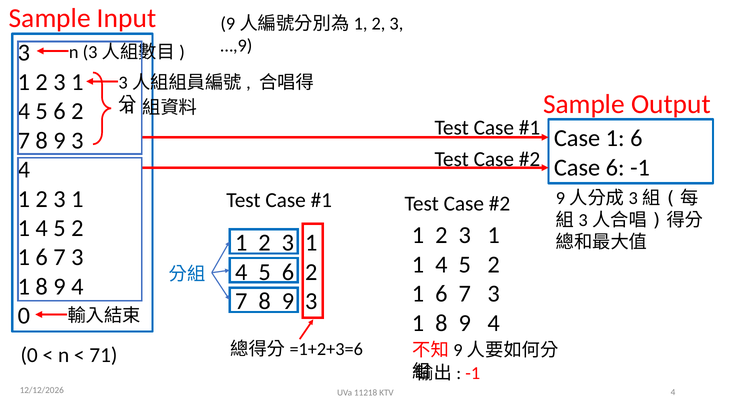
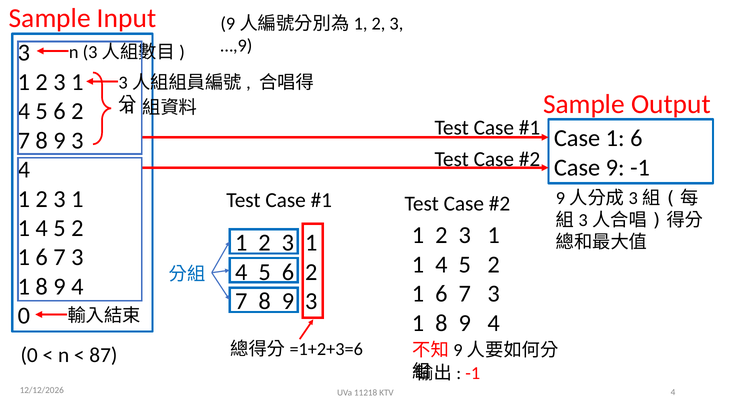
Case 6: 6 -> 9 (615, 168)
71: 71 -> 87 (103, 356)
